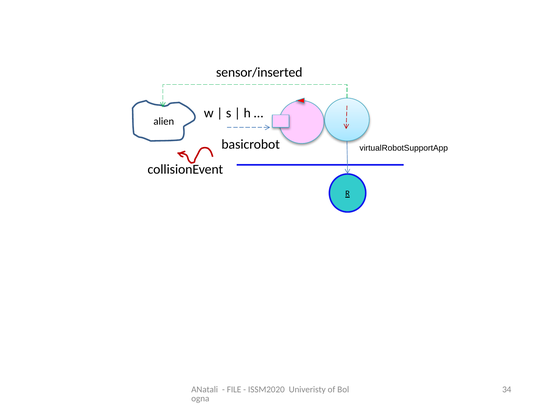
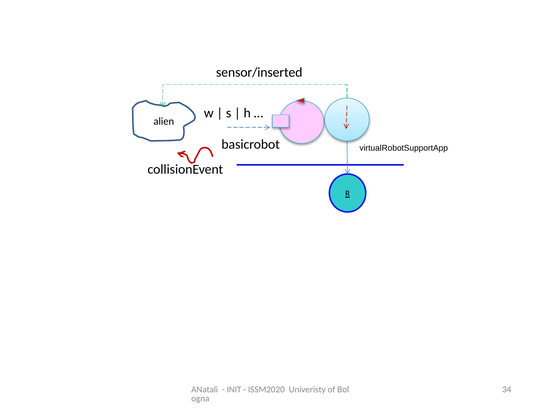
FILE: FILE -> INIT (234, 390)
